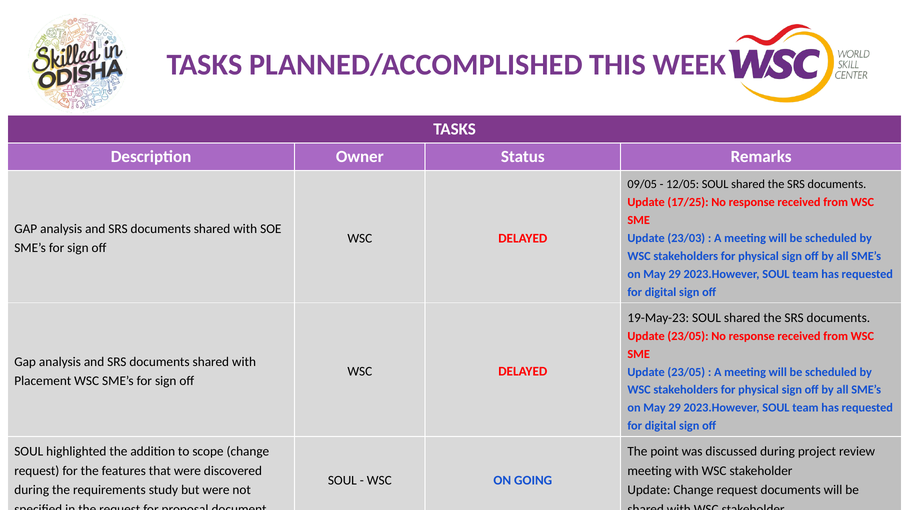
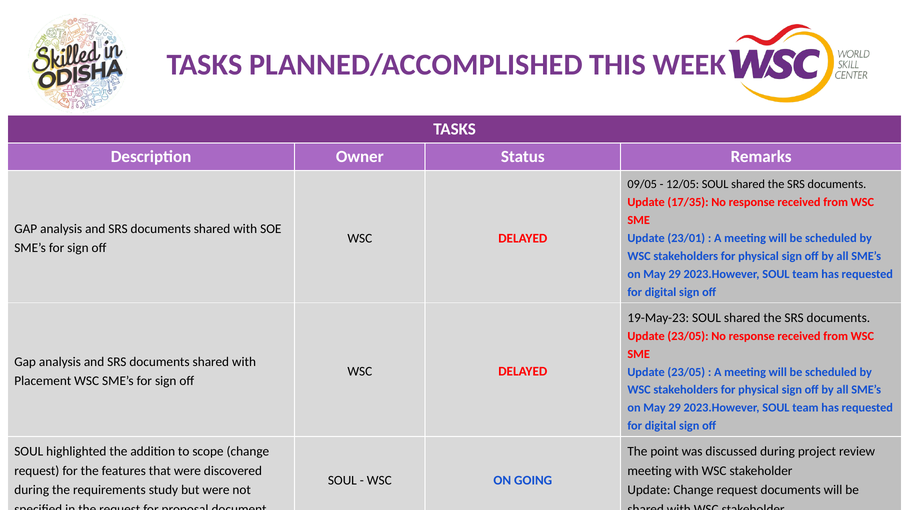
17/25: 17/25 -> 17/35 (688, 202)
23/03: 23/03 -> 23/01 (686, 238)
